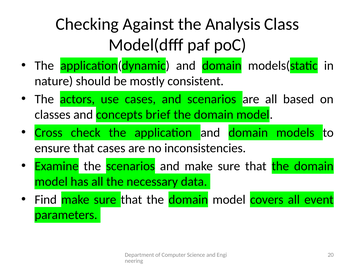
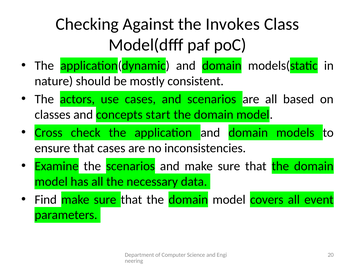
Analysis: Analysis -> Invokes (233, 24)
brief: brief -> start (158, 114)
